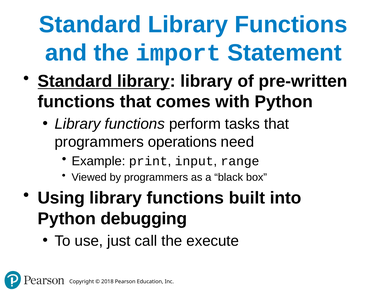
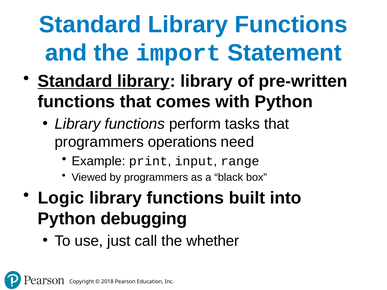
Using: Using -> Logic (61, 198)
execute: execute -> whether (213, 241)
